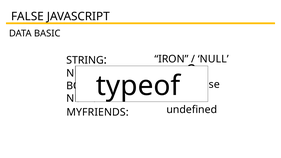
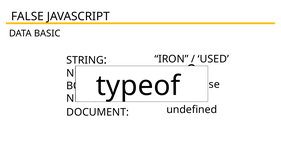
NULL: NULL -> USED (213, 59)
MYFRIENDS: MYFRIENDS -> DOCUMENT (98, 112)
